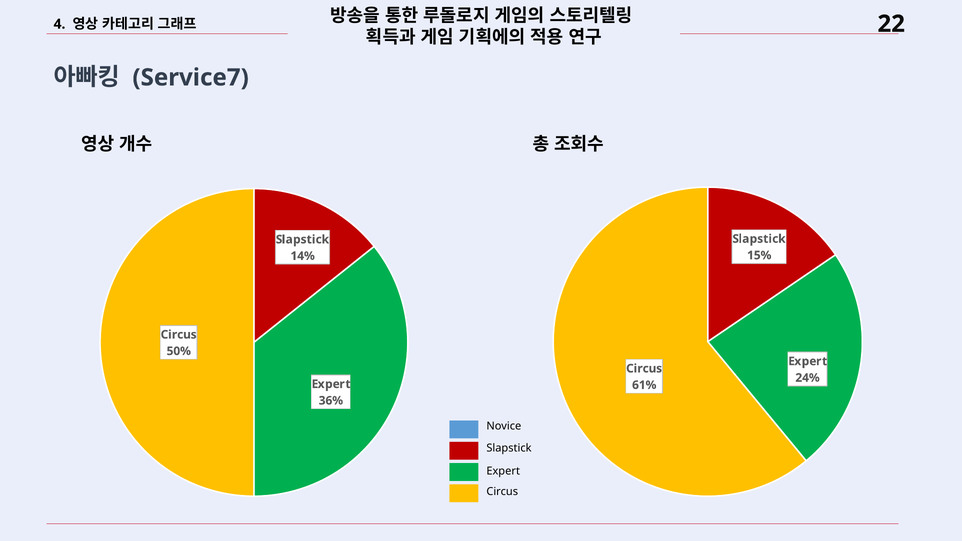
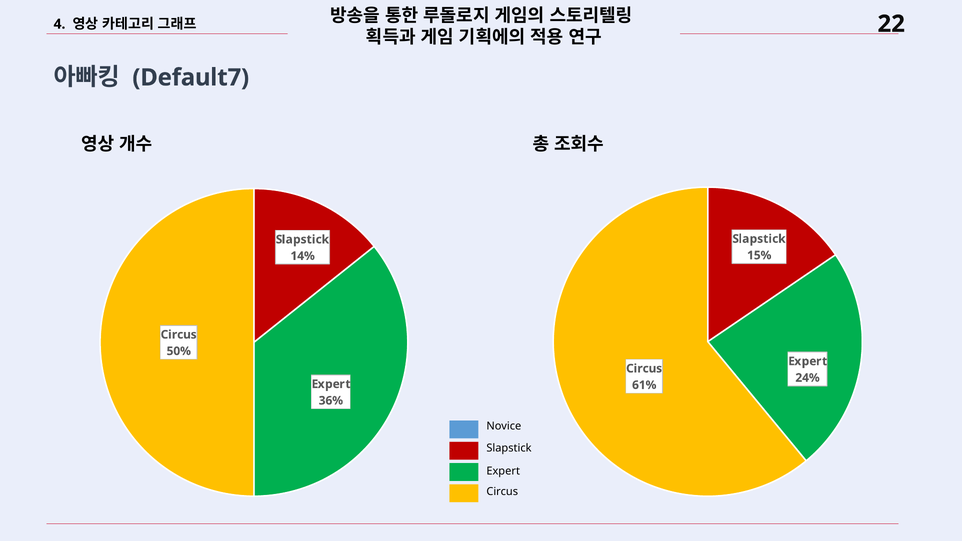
Service7: Service7 -> Default7 (191, 78)
